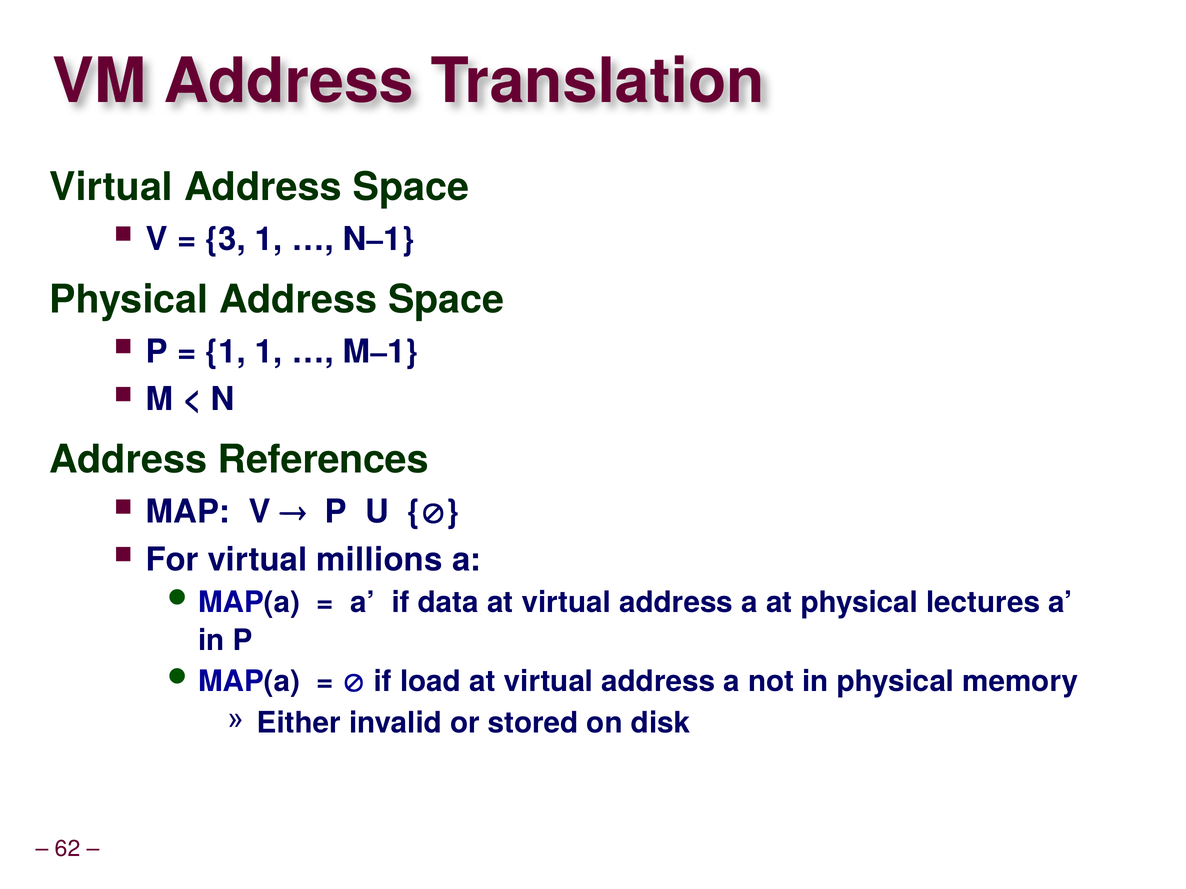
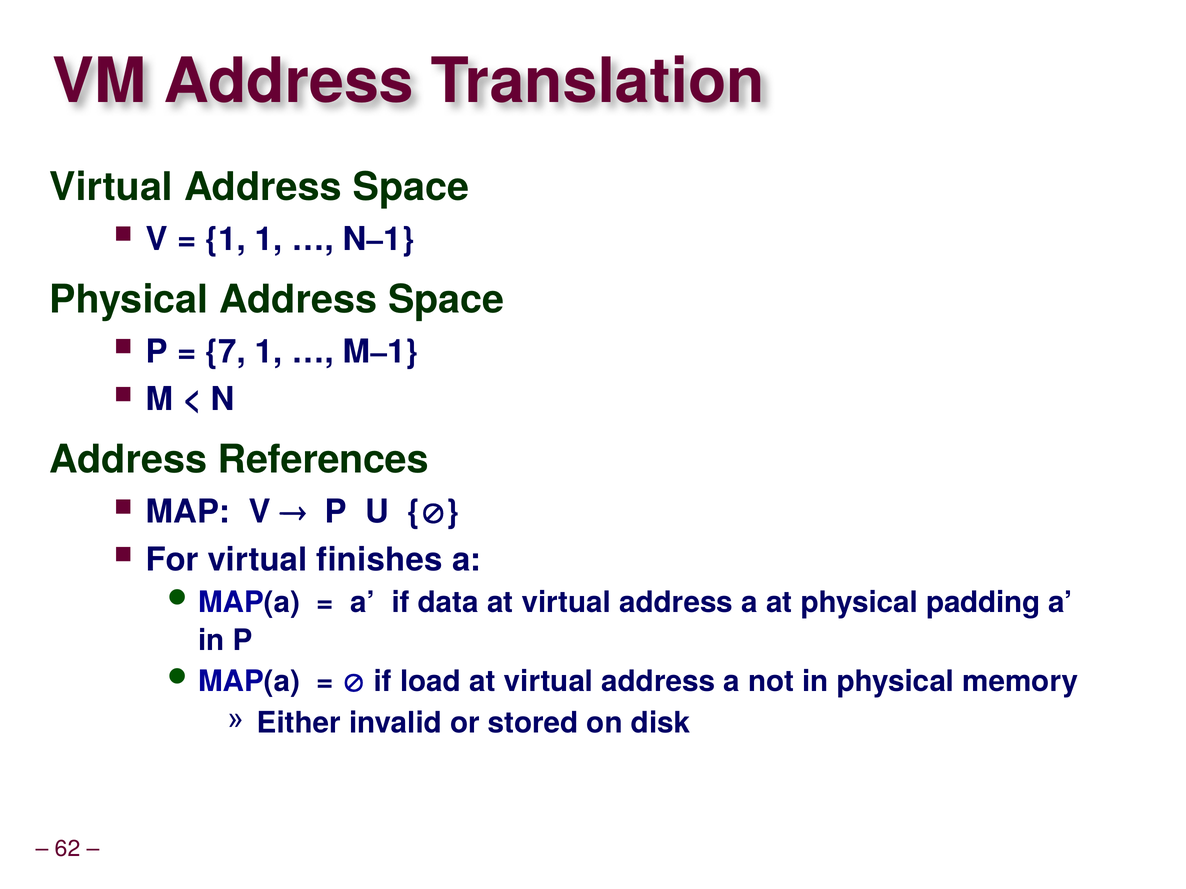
3: 3 -> 1 (226, 239)
1: 1 -> 7 (226, 352)
millions: millions -> finishes (380, 560)
lectures: lectures -> padding (983, 603)
